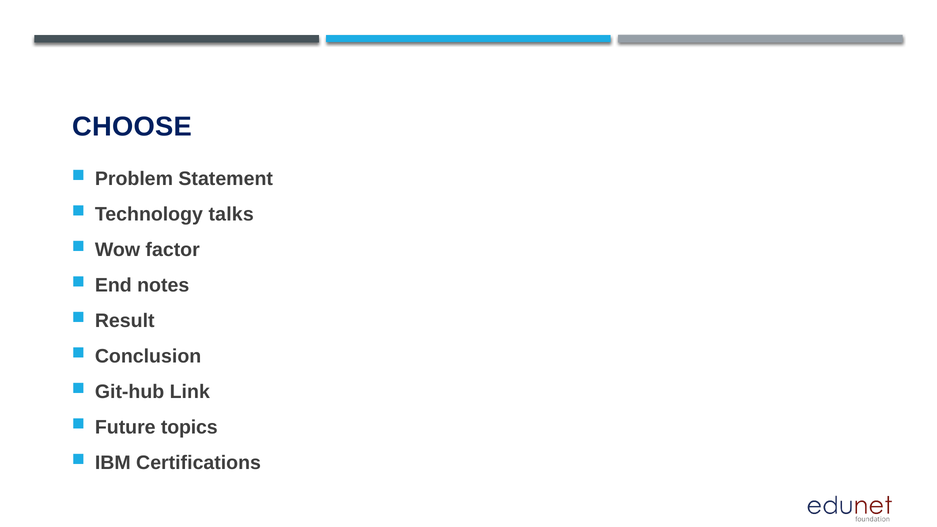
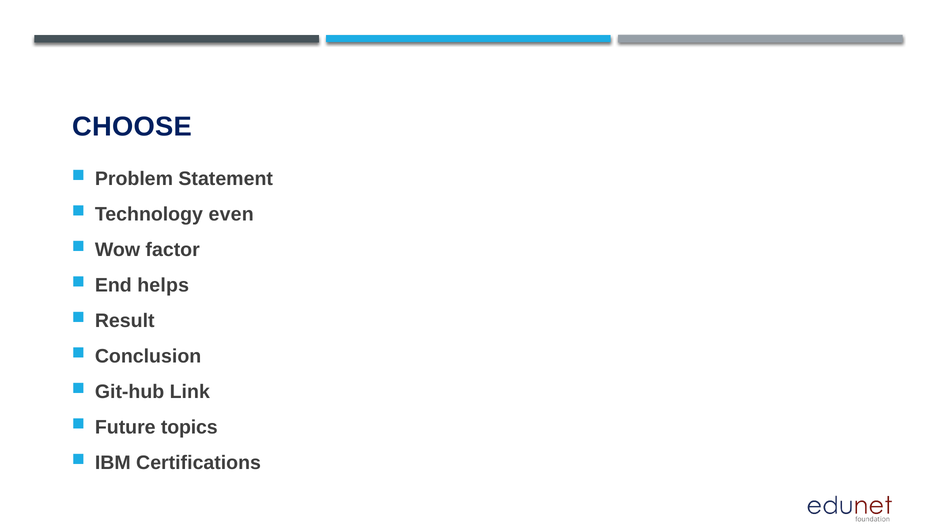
talks: talks -> even (231, 214)
notes: notes -> helps (163, 285)
